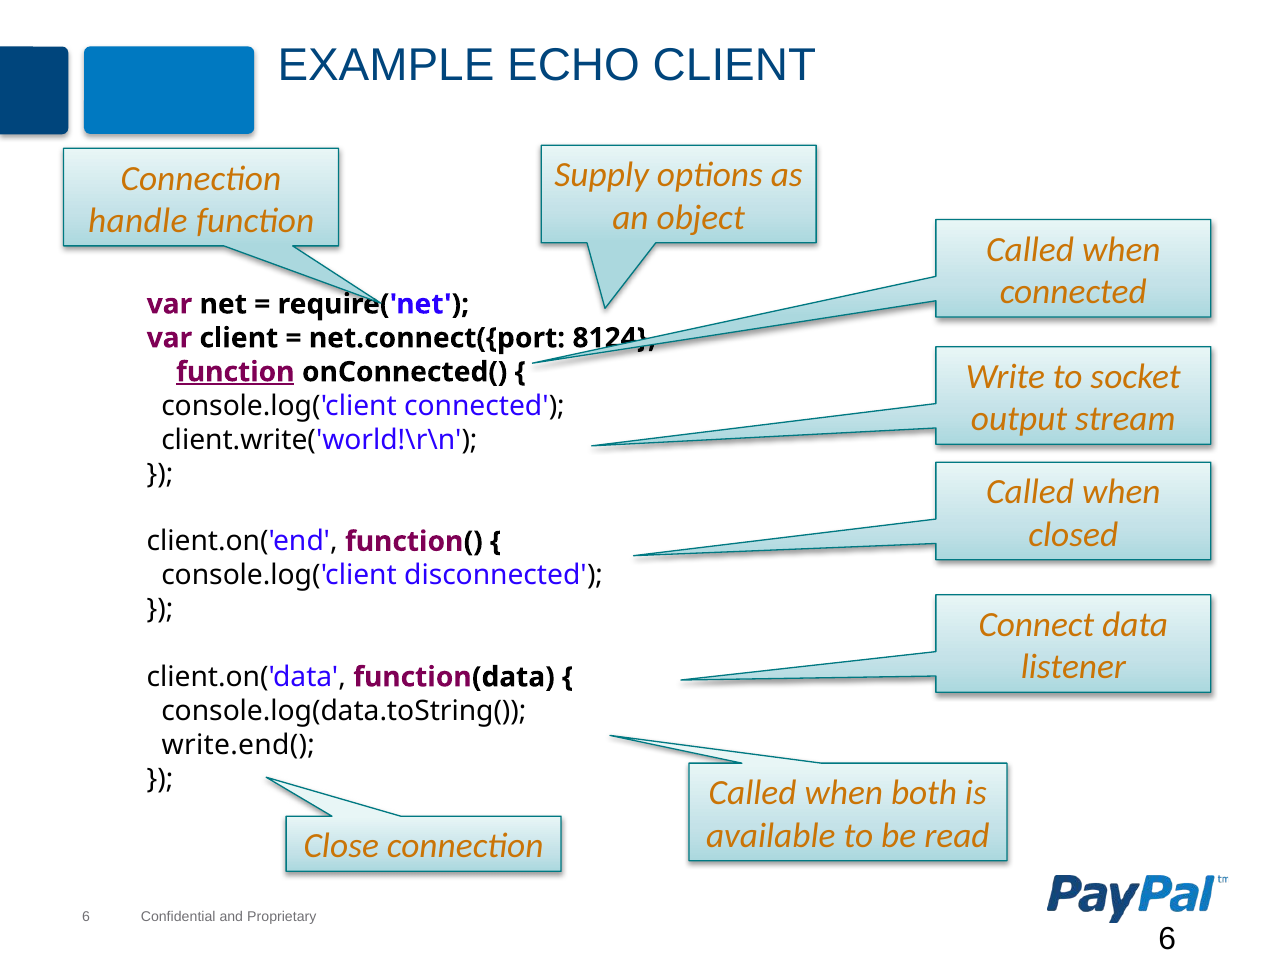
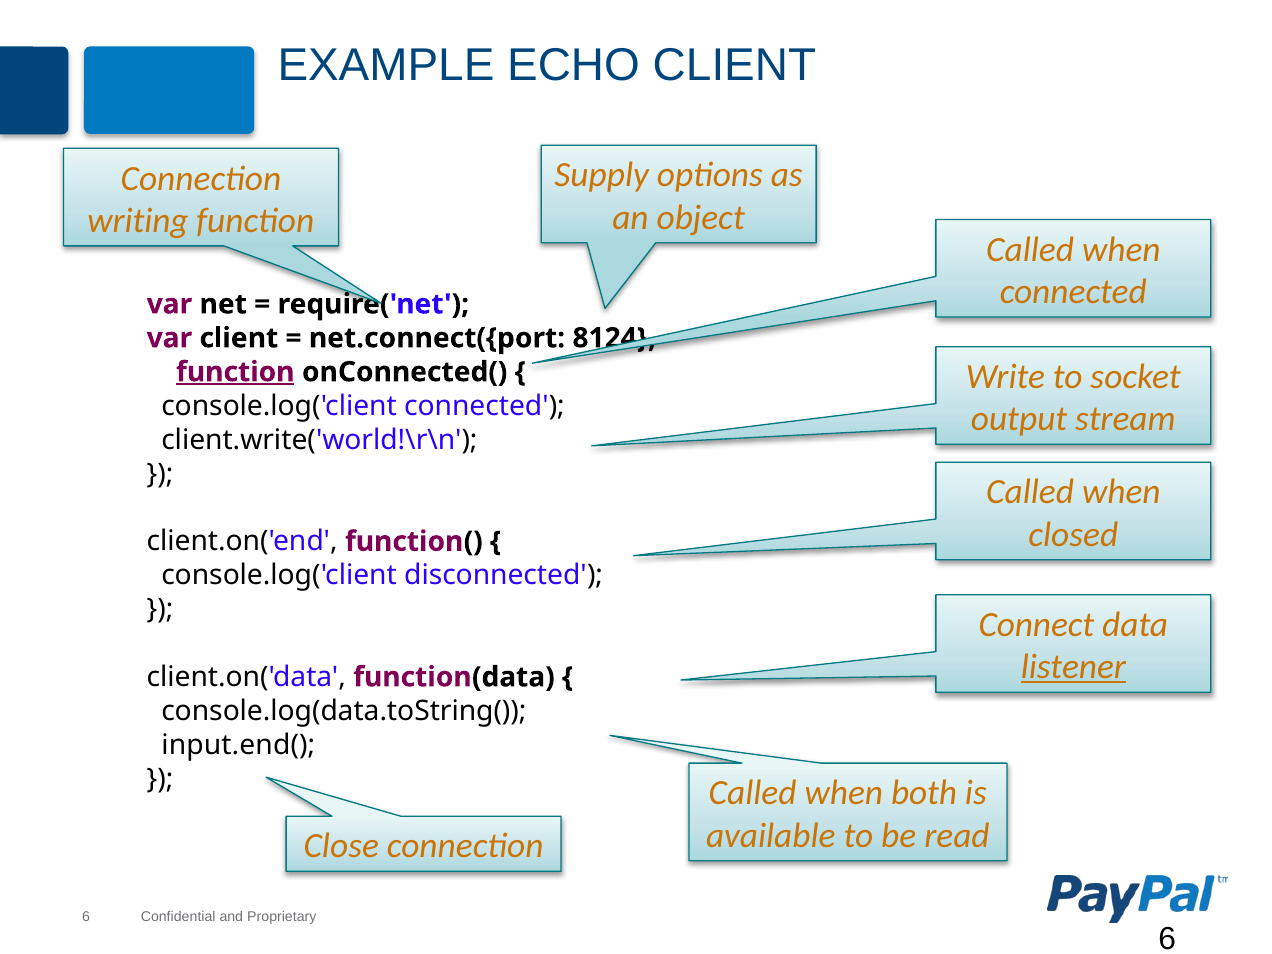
handle: handle -> writing (138, 221)
listener underline: none -> present (1073, 667)
write.end(: write.end( -> input.end( (238, 745)
